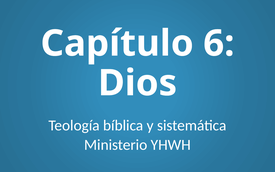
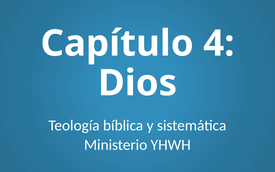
6: 6 -> 4 (219, 43)
